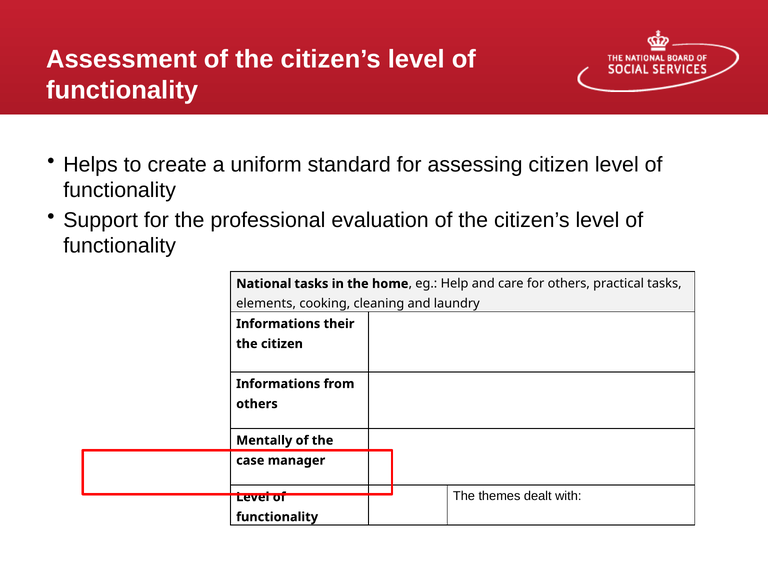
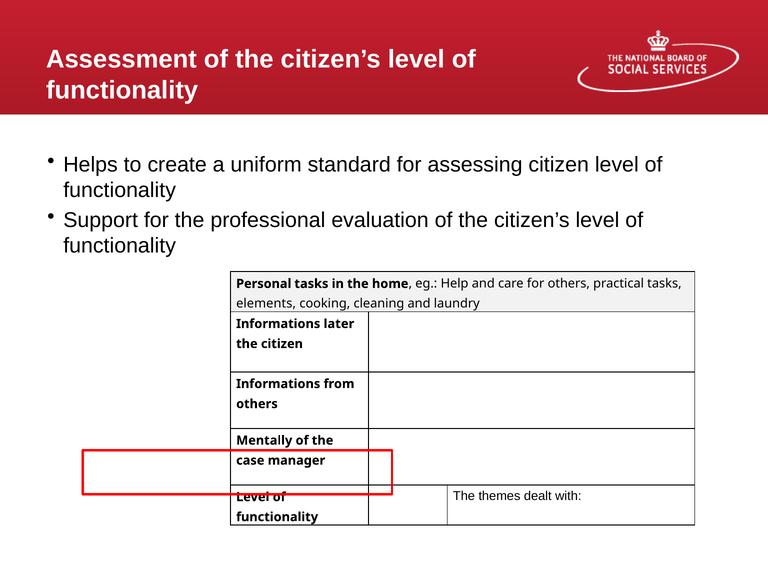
National: National -> Personal (264, 284)
their: their -> later (339, 324)
